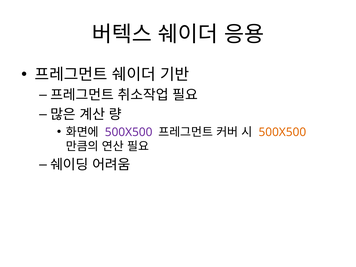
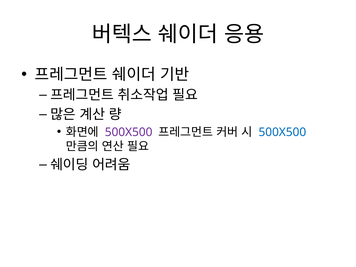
500X500 colour: orange -> blue (282, 132)
